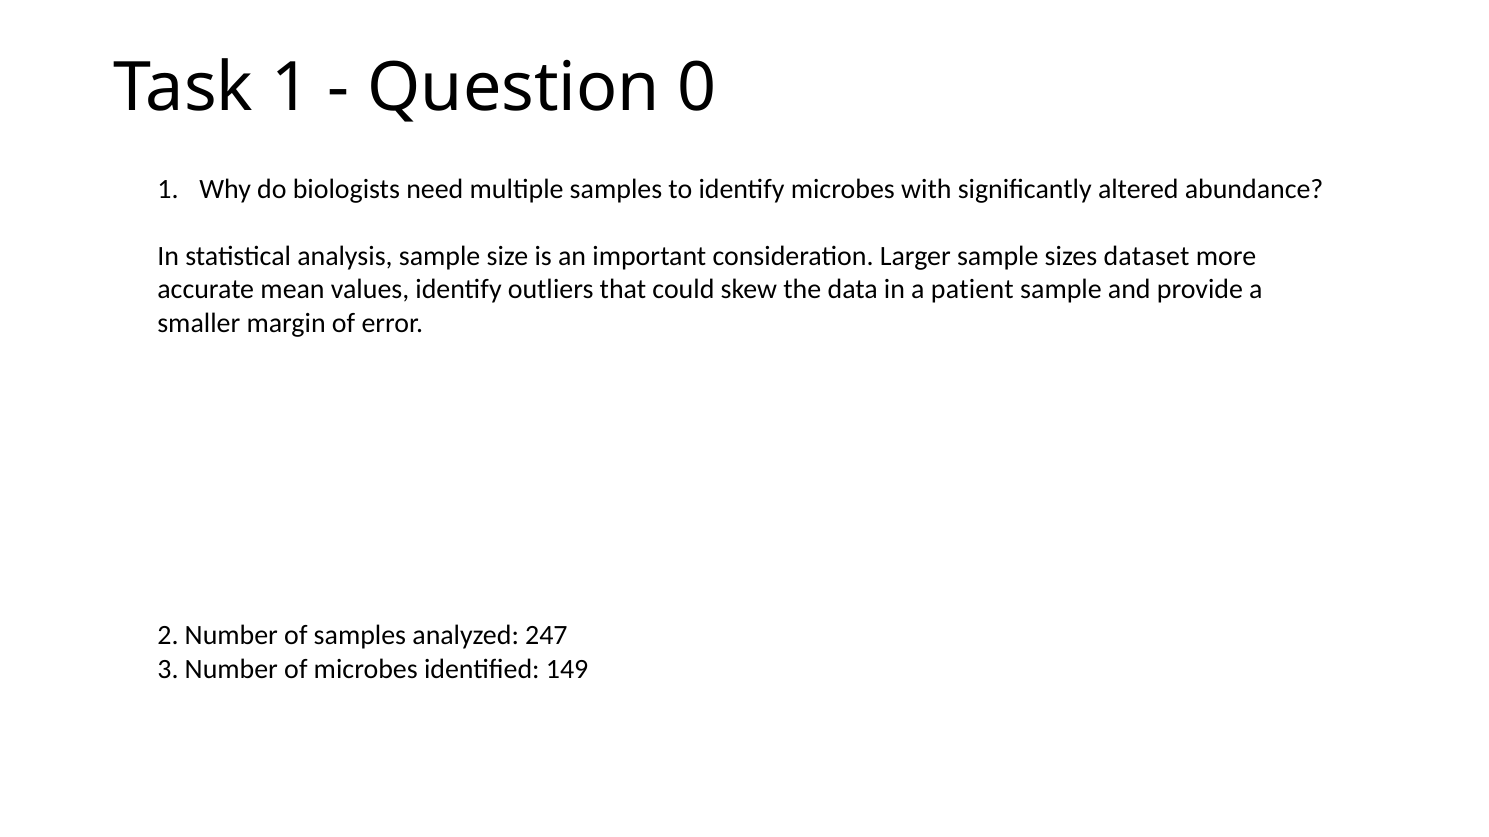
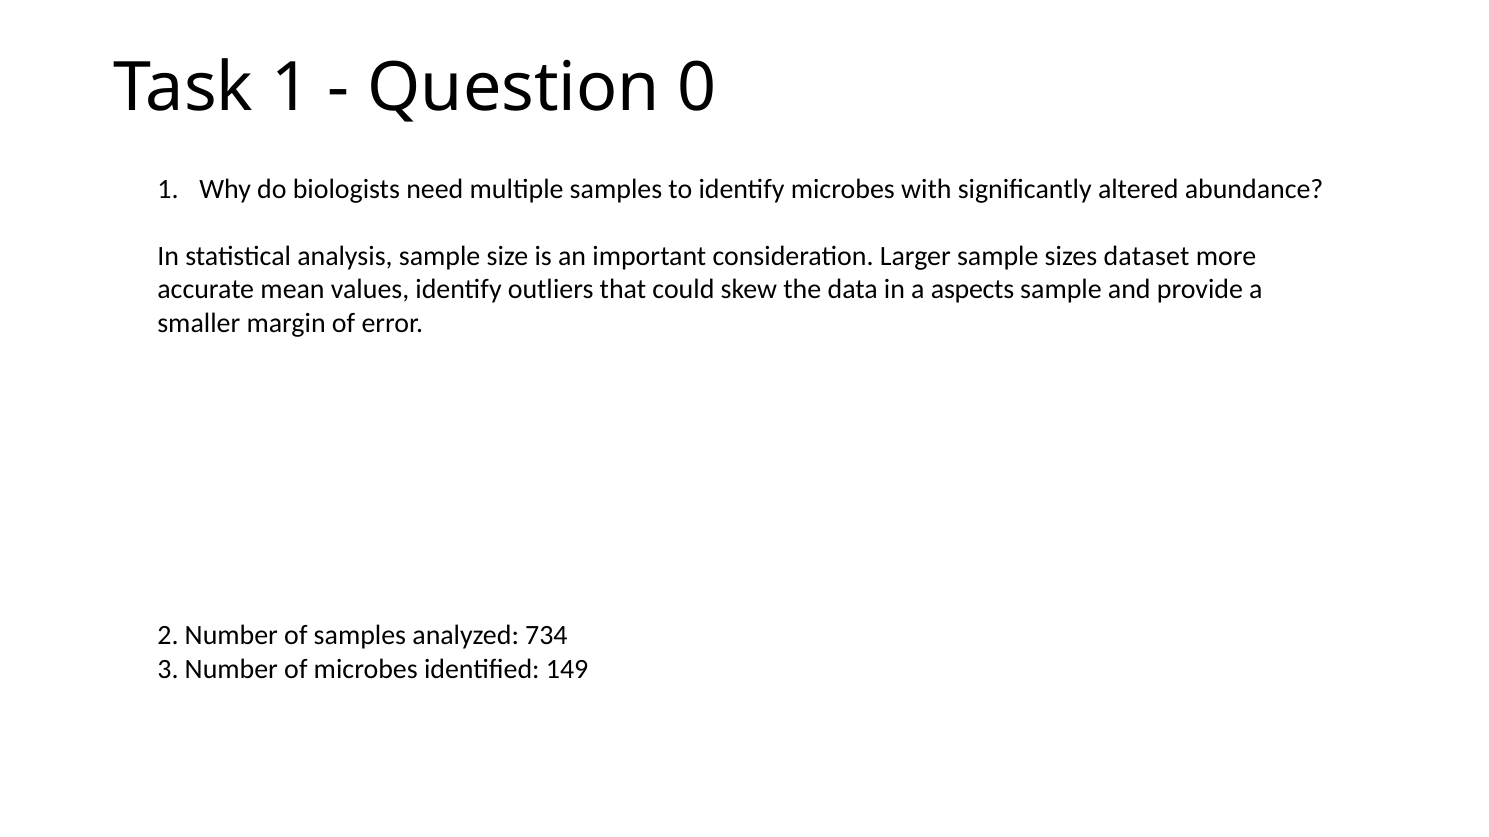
patient: patient -> aspects (973, 290)
247: 247 -> 734 (546, 636)
